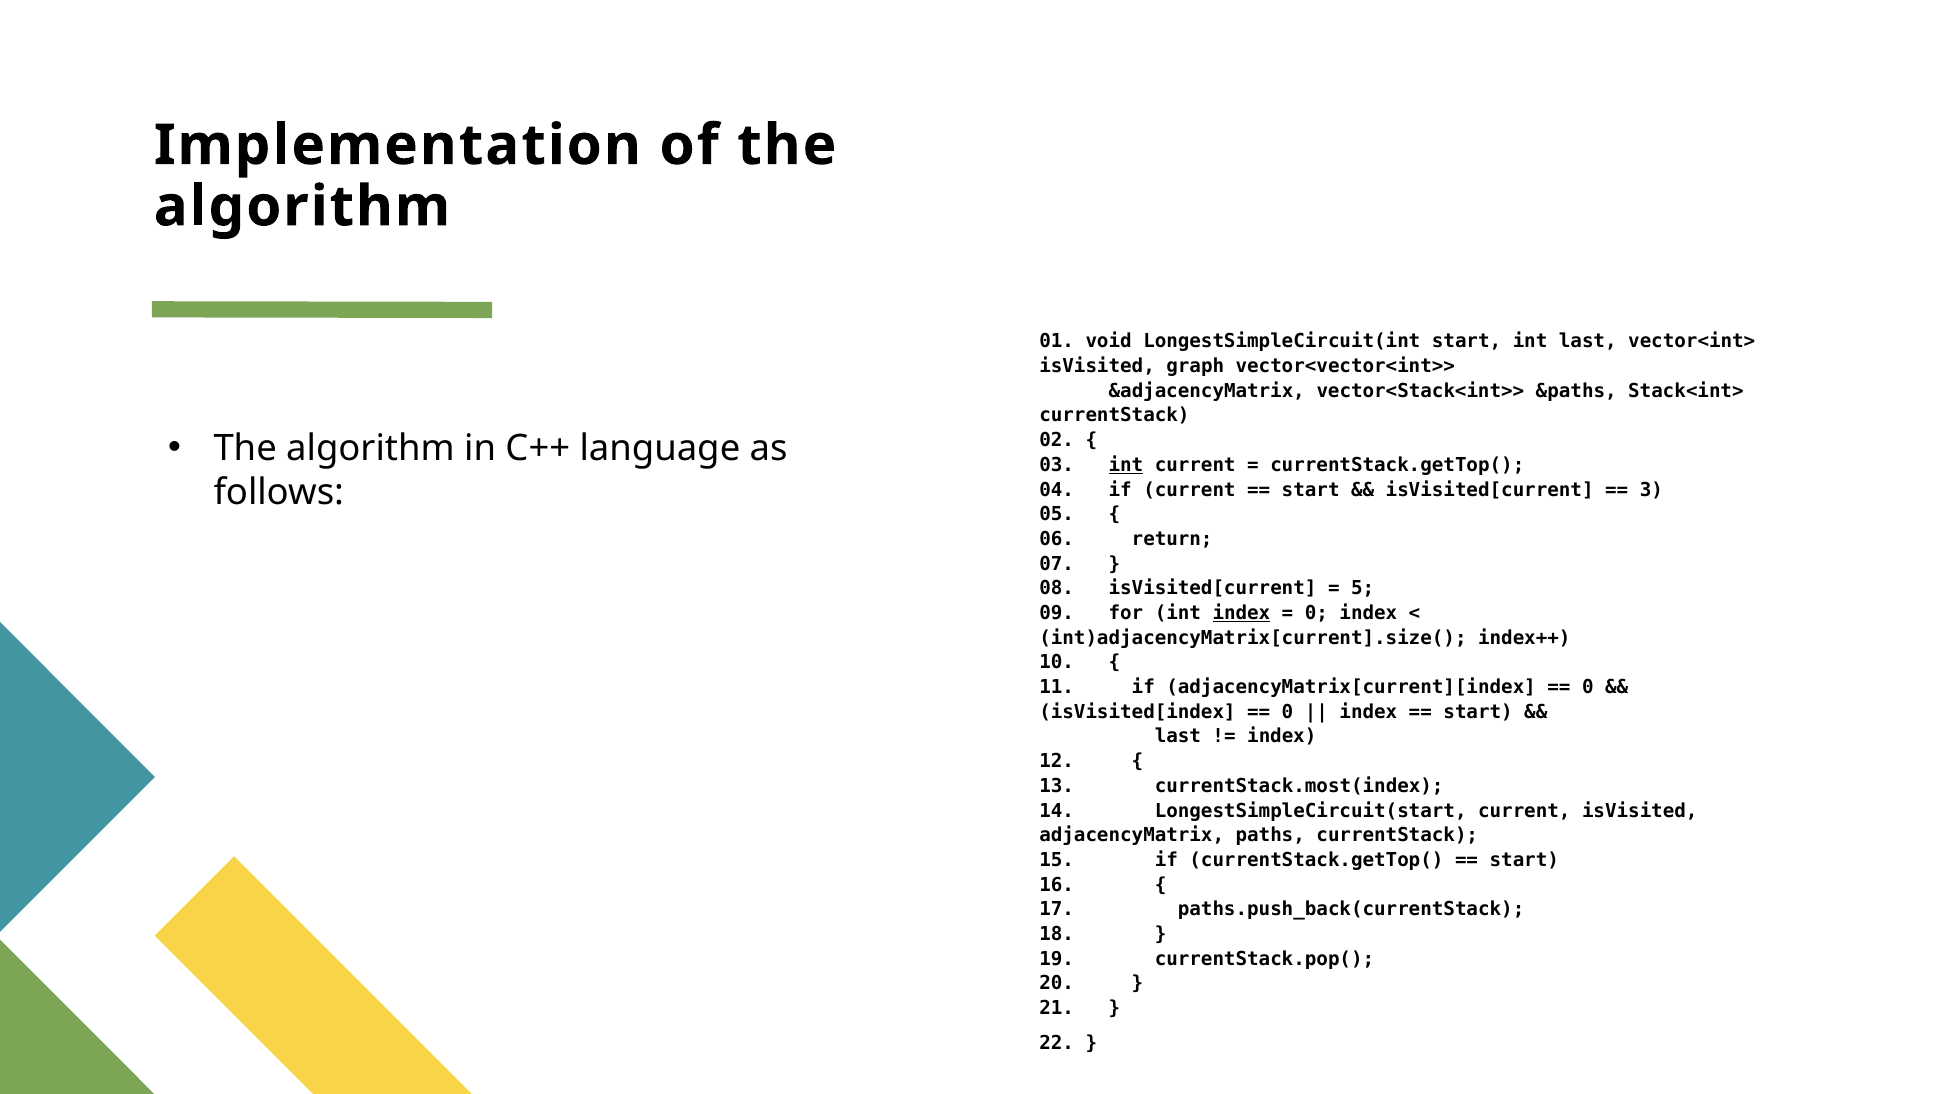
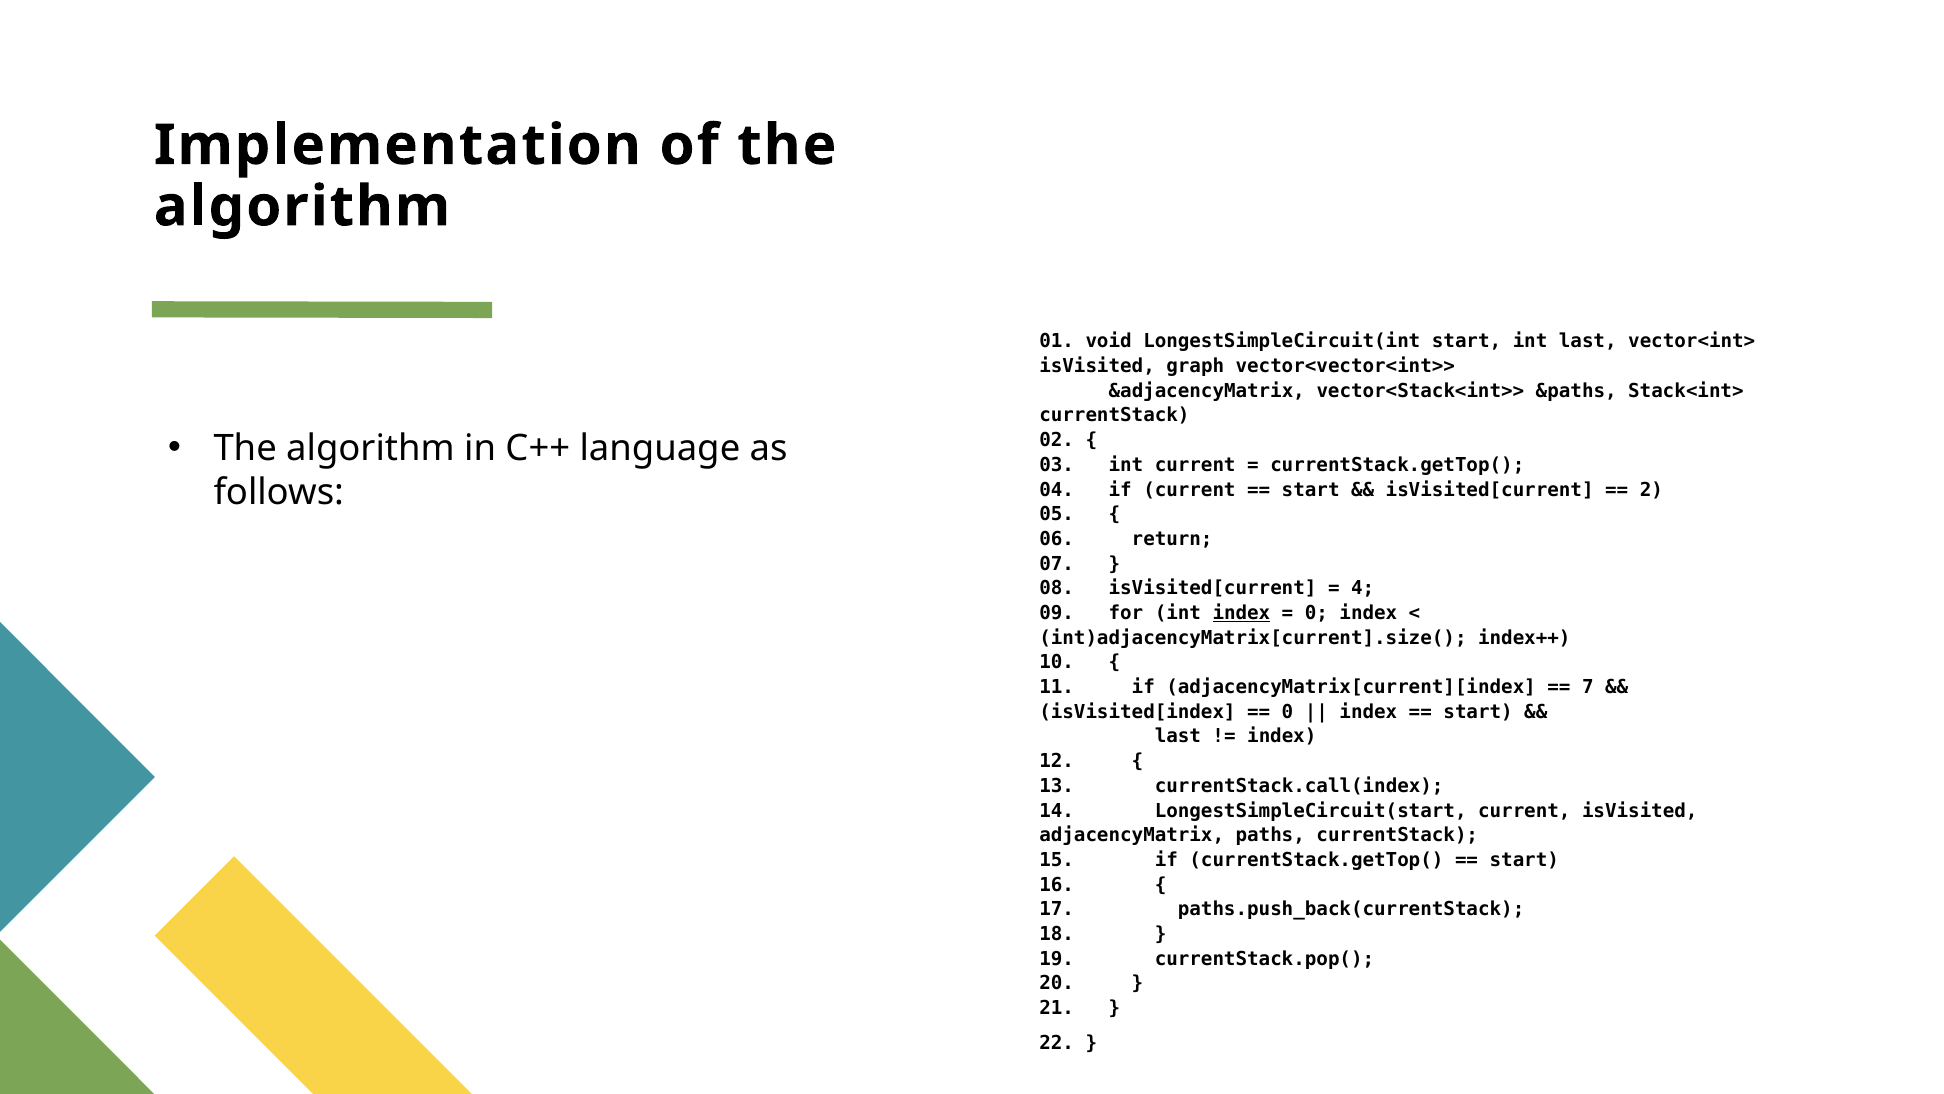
int underline: present -> none (1126, 465)
3: 3 -> 2 (1651, 489)
5: 5 -> 4 (1363, 588)
0: 0 -> 7 (1588, 687)
currentStack.most(index: currentStack.most(index -> currentStack.call(index (1299, 786)
